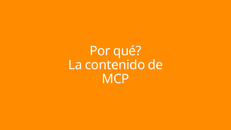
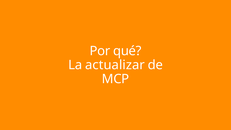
contenido: contenido -> actualizar (115, 65)
